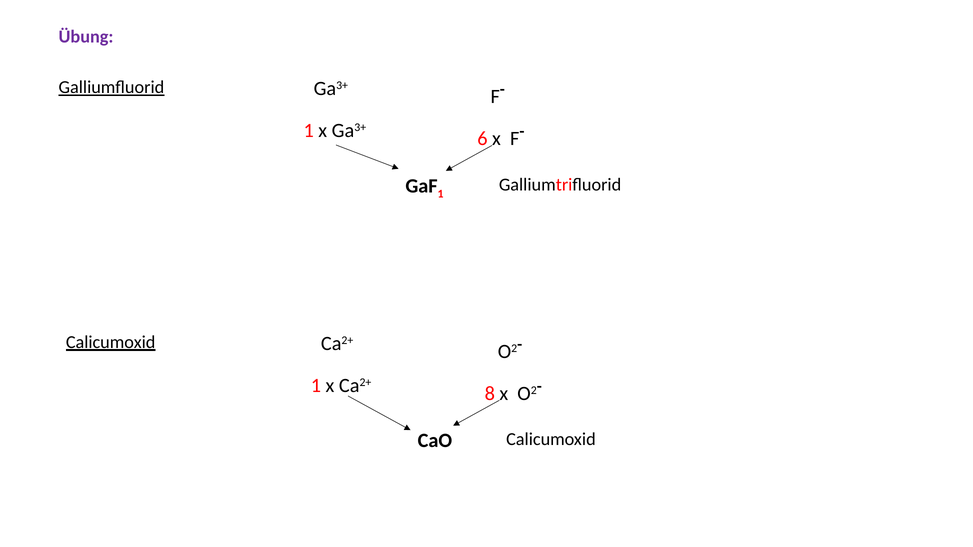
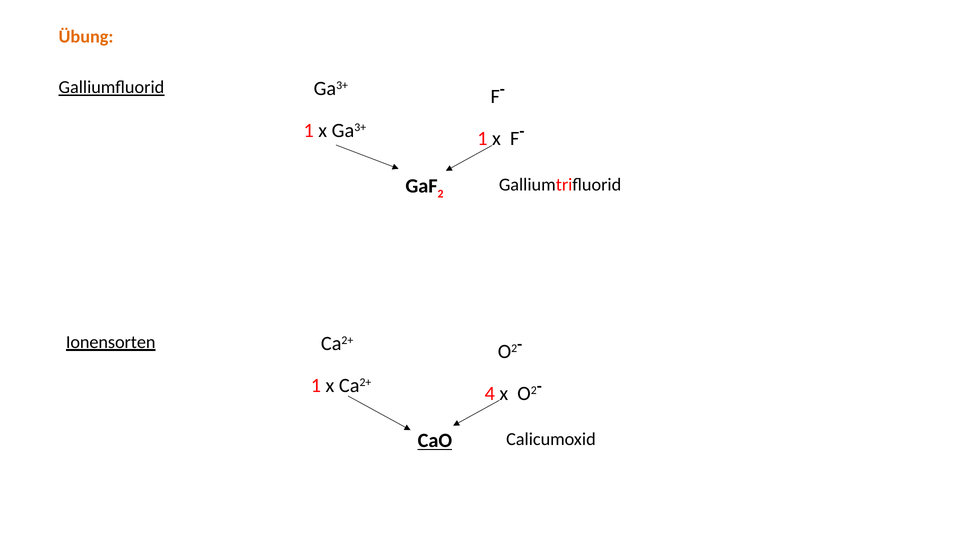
Übung colour: purple -> orange (86, 37)
Ga3+ 6: 6 -> 1 (482, 139)
1: 1 -> 2 (441, 194)
Calicumoxid: Calicumoxid -> Ionensorten (111, 342)
8: 8 -> 4 (490, 394)
CaO underline: none -> present (435, 441)
